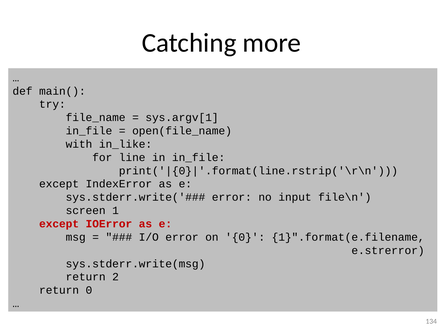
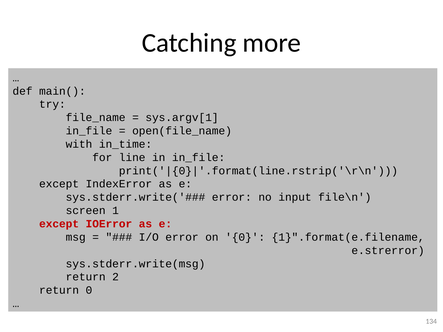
in_like: in_like -> in_time (126, 144)
